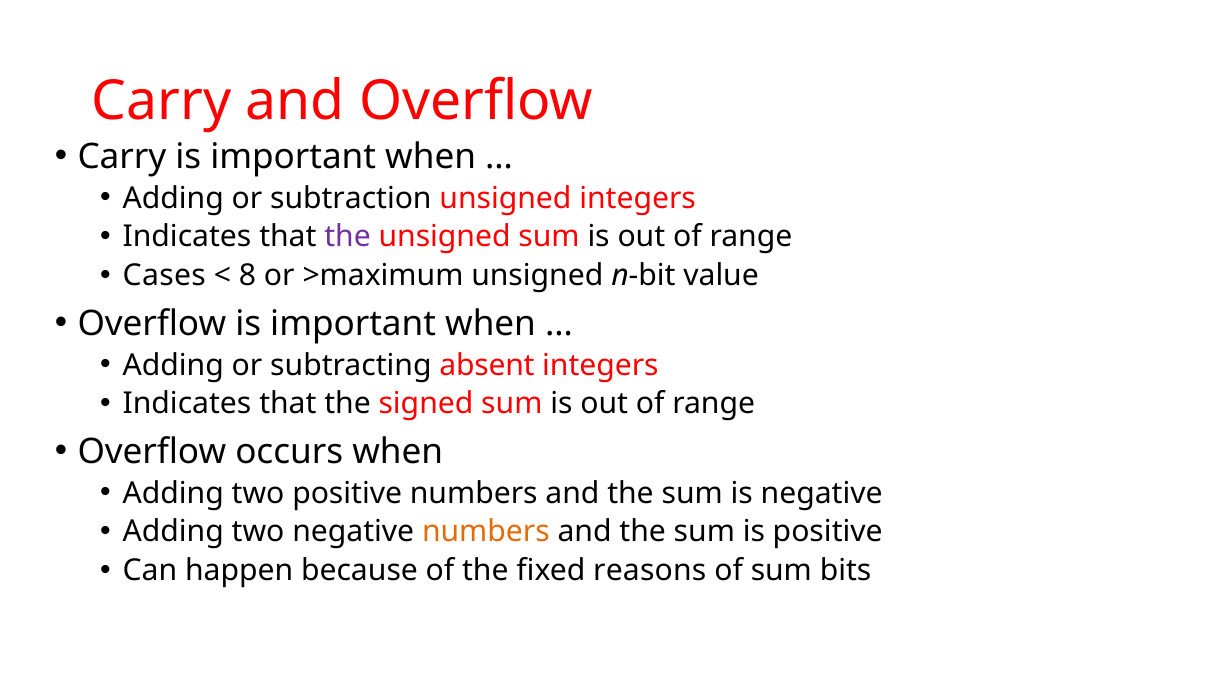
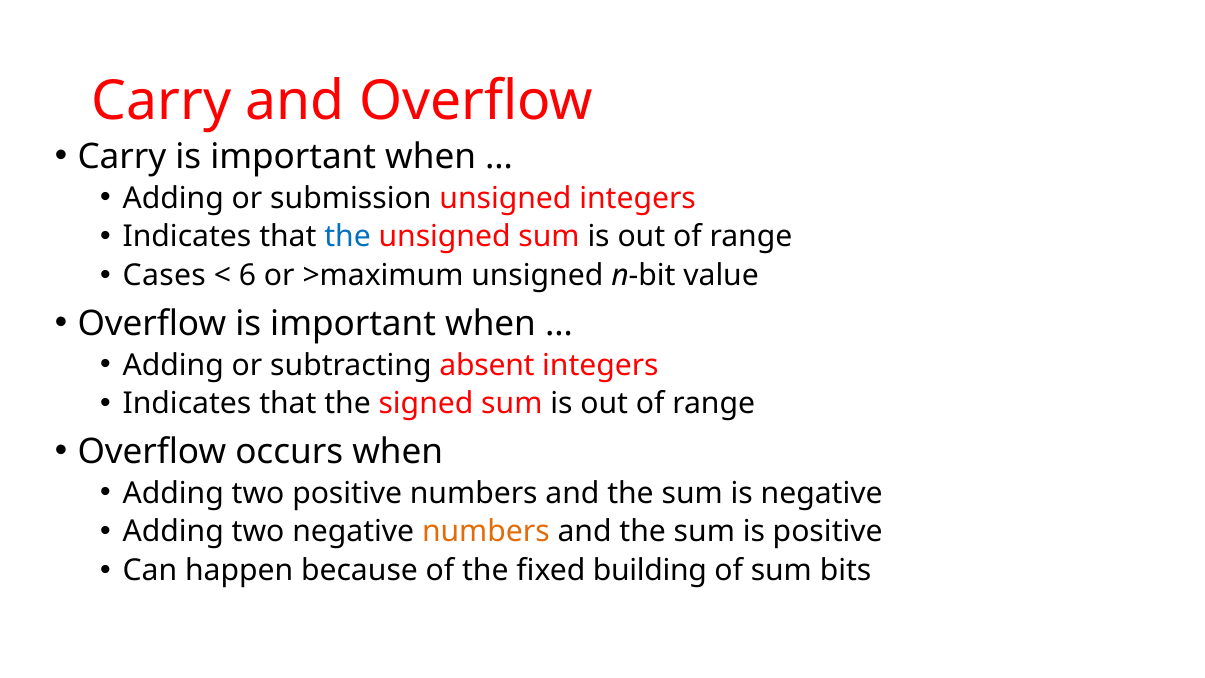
subtraction: subtraction -> submission (351, 198)
the colour: purple -> blue (348, 237)
8: 8 -> 6 (248, 276)
reasons: reasons -> building (650, 571)
